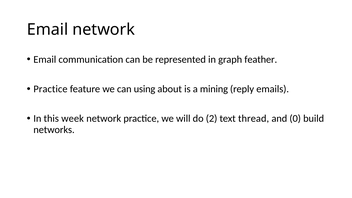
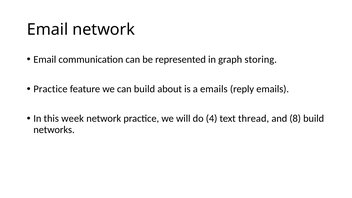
feather: feather -> storing (261, 60)
can using: using -> build (144, 89)
a mining: mining -> emails (214, 89)
2: 2 -> 4 (212, 119)
0: 0 -> 8 (295, 119)
